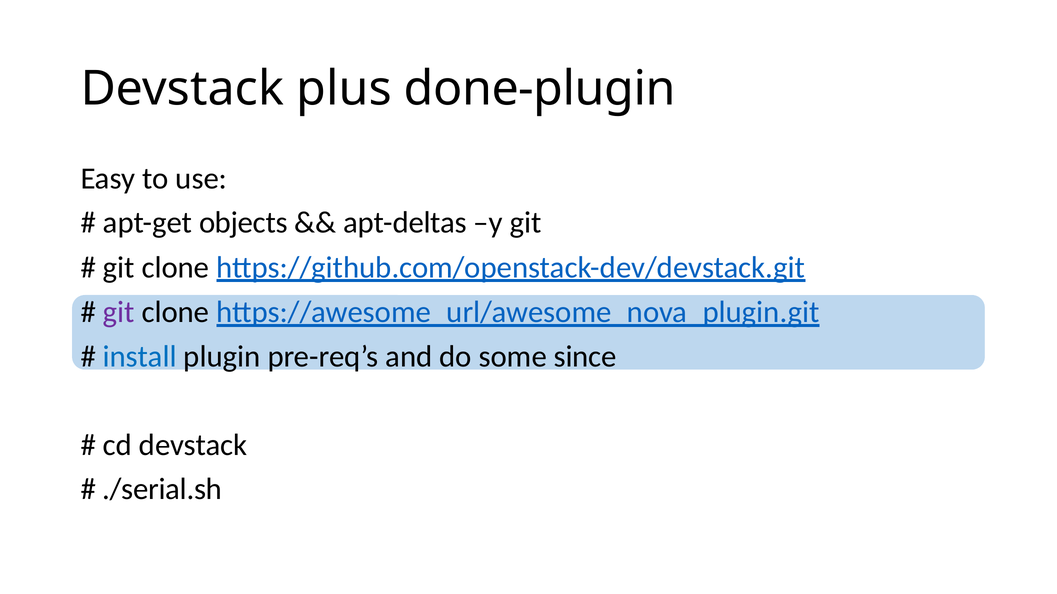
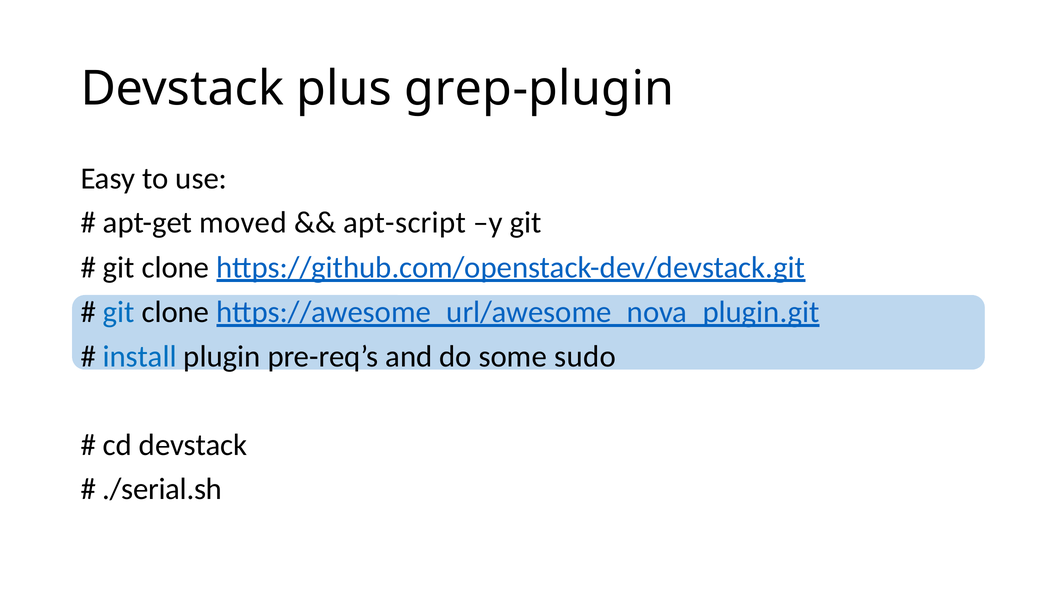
done-plugin: done-plugin -> grep-plugin (539, 89)
objects: objects -> moved (243, 223)
apt-deltas: apt-deltas -> apt-script (405, 223)
git colour: purple -> blue (119, 313)
since: since -> sudo (585, 357)
